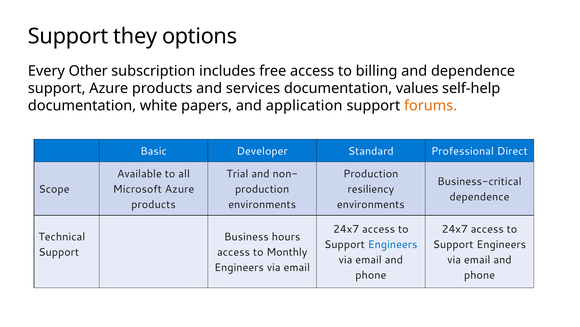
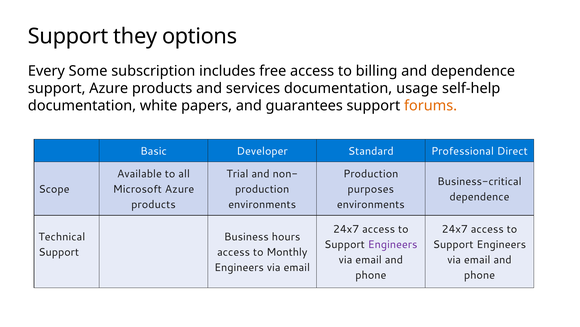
Other: Other -> Some (88, 71)
values: values -> usage (417, 88)
application: application -> guarantees (304, 106)
resiliency: resiliency -> purposes (371, 189)
Engineers colour: blue -> purple (393, 244)
